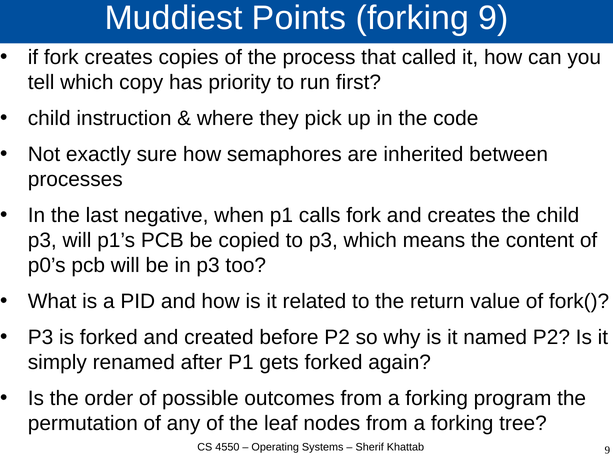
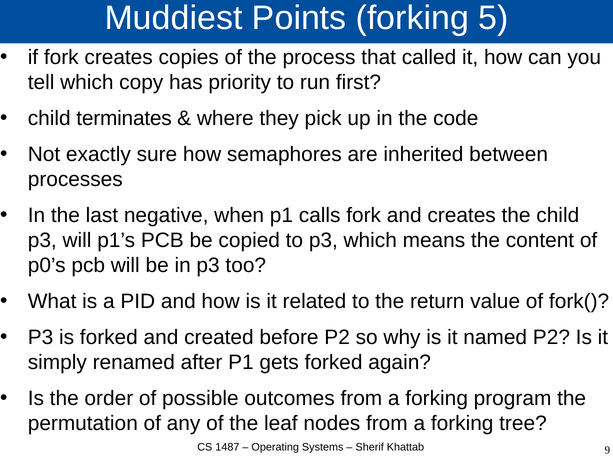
forking 9: 9 -> 5 (493, 18)
instruction: instruction -> terminates (124, 119)
4550: 4550 -> 1487 (227, 448)
